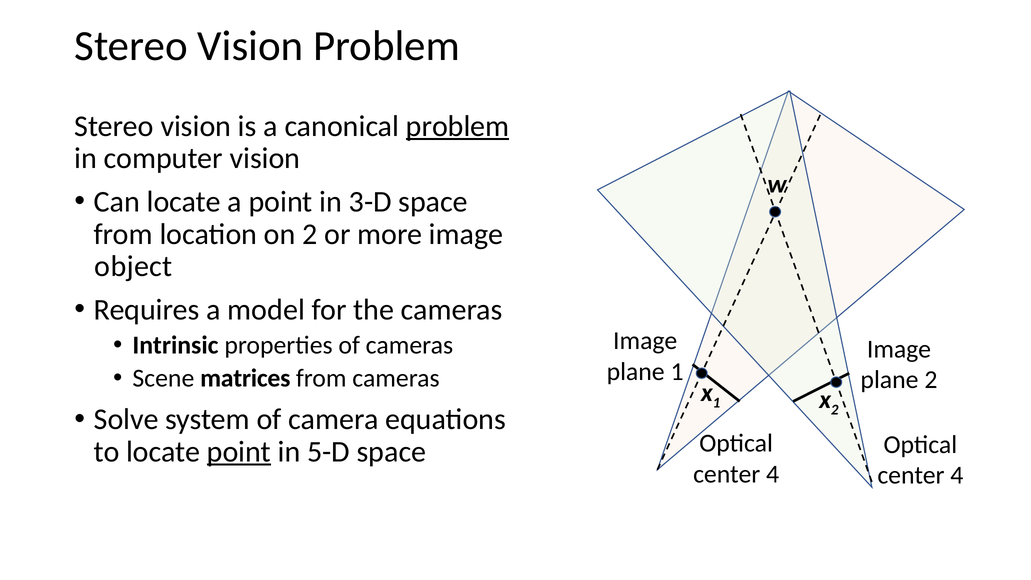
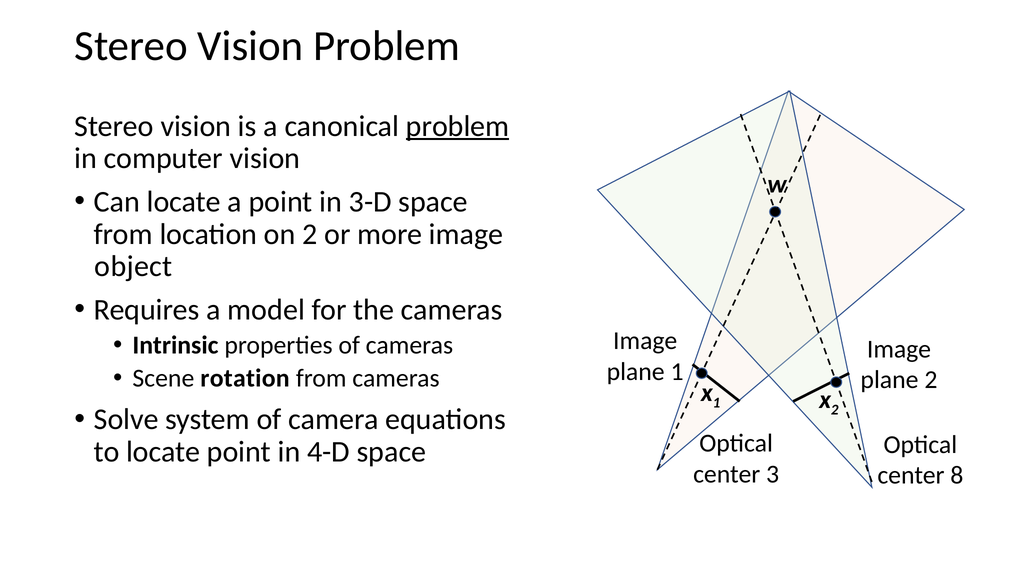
matrices: matrices -> rotation (245, 378)
point underline: present -> none (239, 452)
5-D: 5-D -> 4-D (328, 452)
4: 4 -> 3 (773, 474)
4: 4 -> 8 (957, 475)
